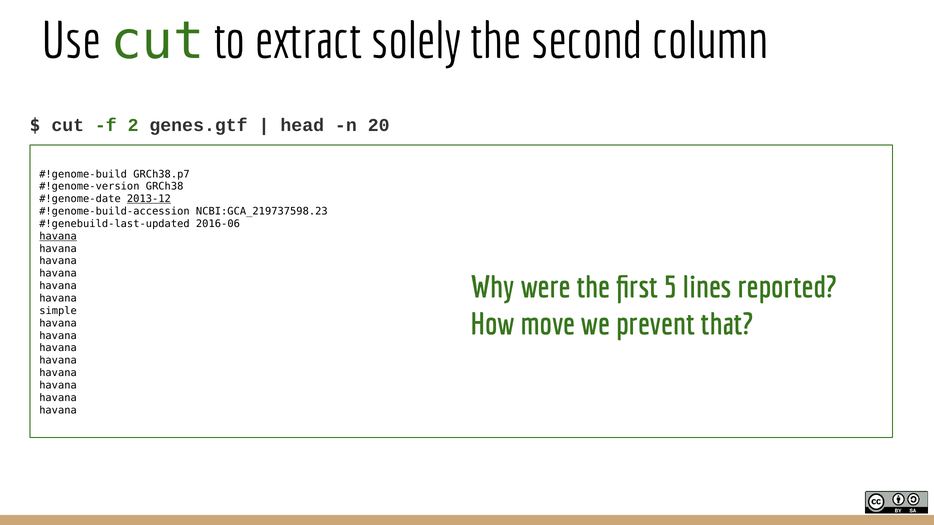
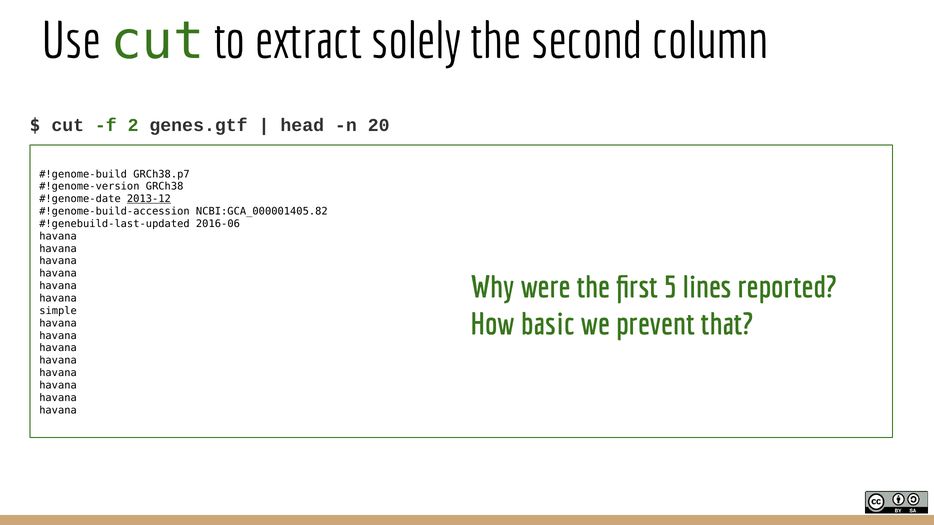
NCBI:GCA_219737598.23: NCBI:GCA_219737598.23 -> NCBI:GCA_000001405.82 (262, 212)
havana underline: present -> none (58, 236)
move: move -> basic (548, 325)
